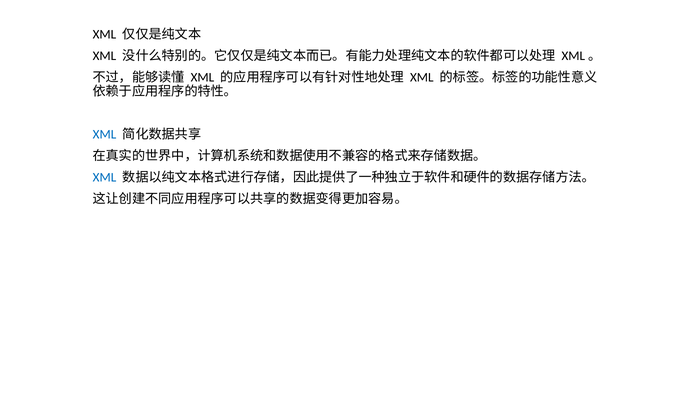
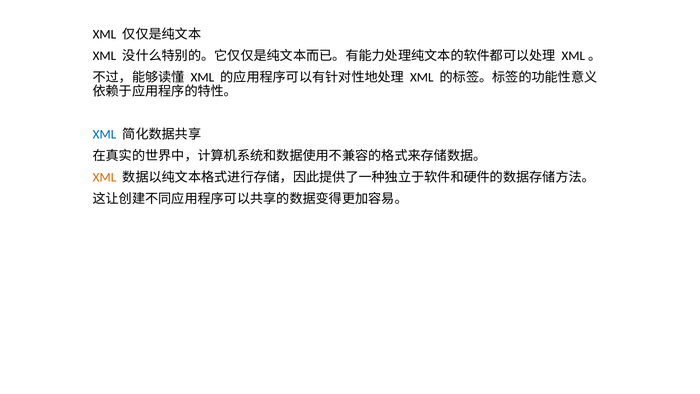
XML colour: blue -> orange (105, 177)
